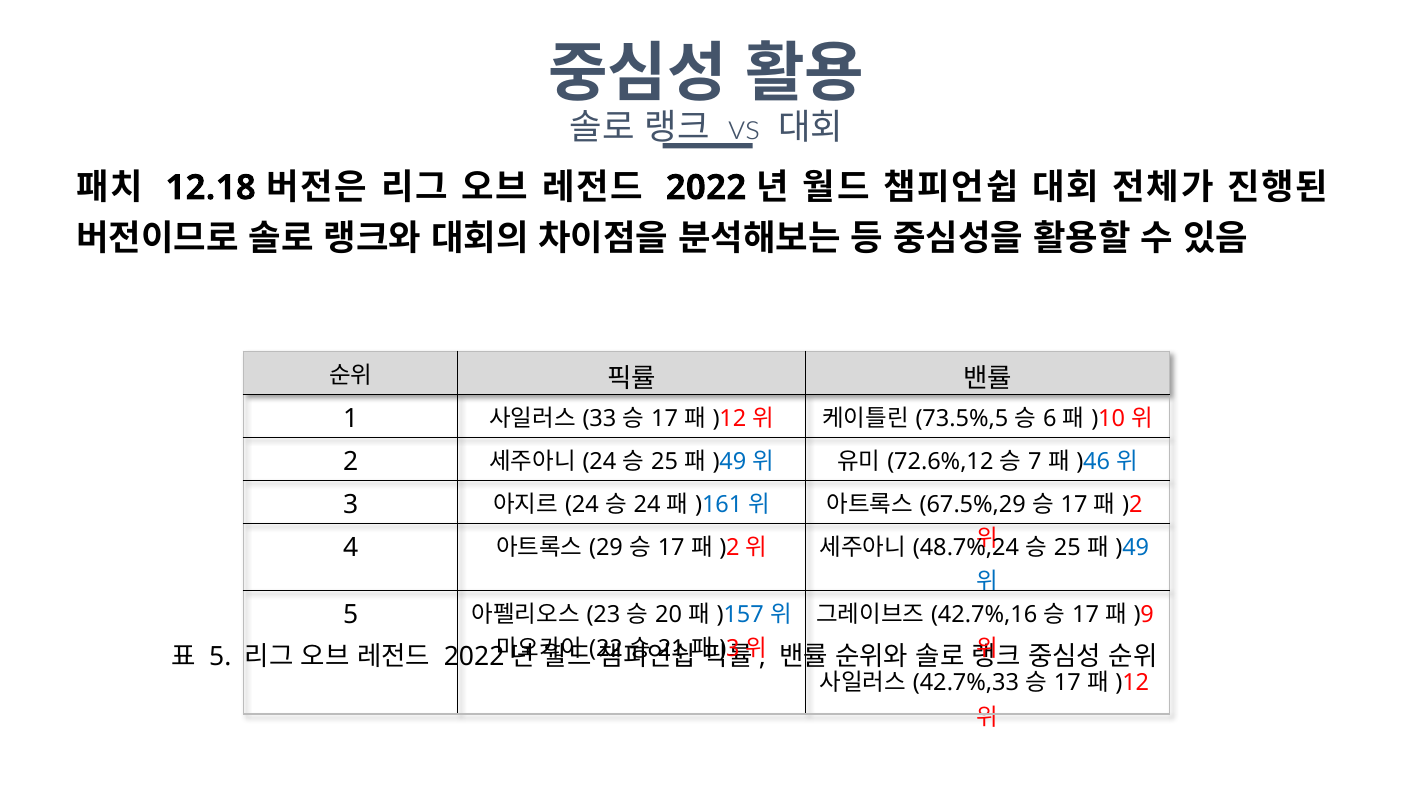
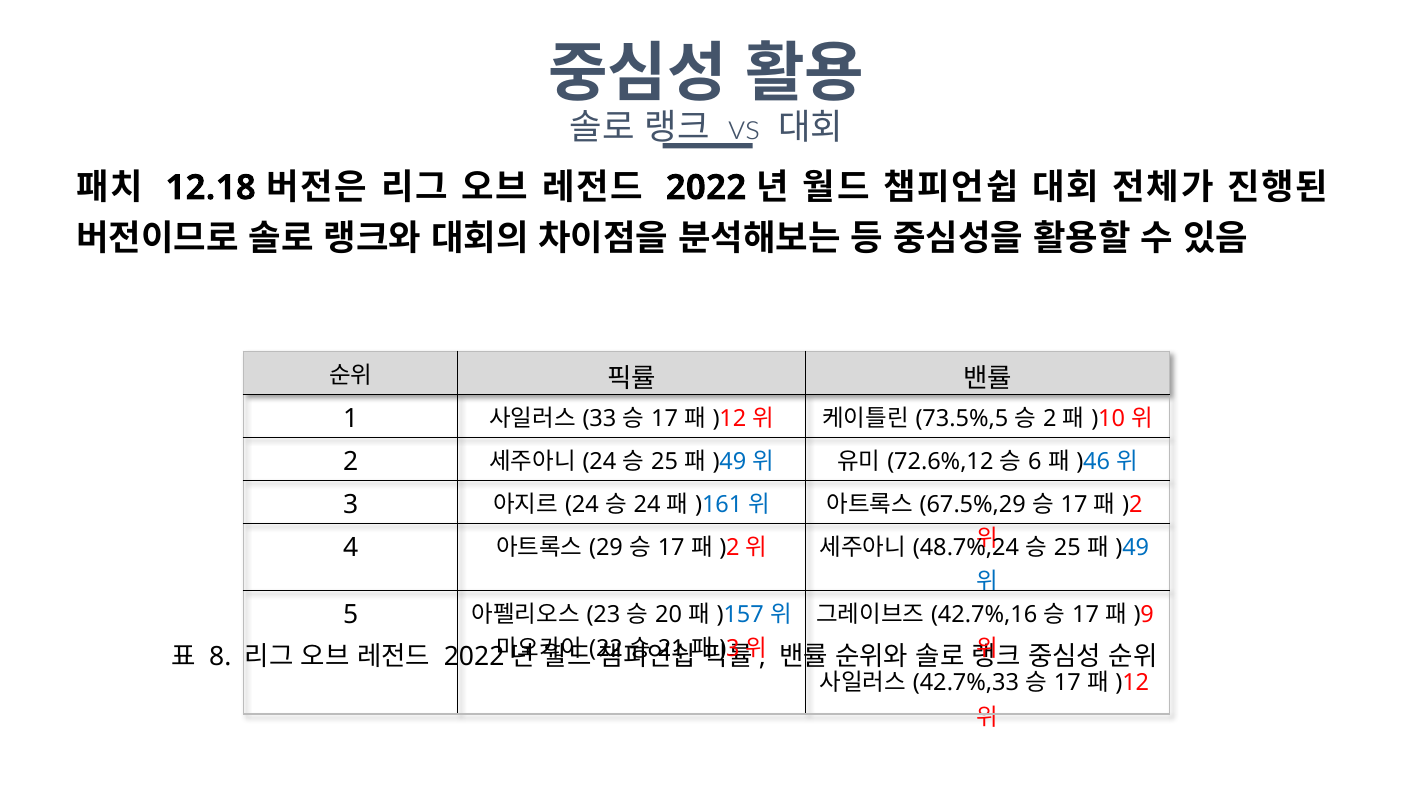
6: 6 -> 2 (1050, 419)
7: 7 -> 6 (1035, 462)
5: 5 -> 8 (220, 656)
